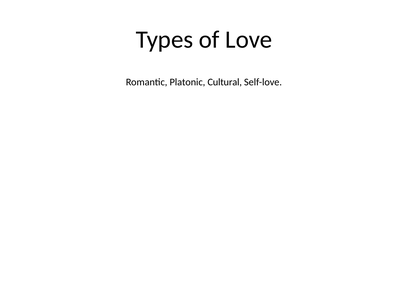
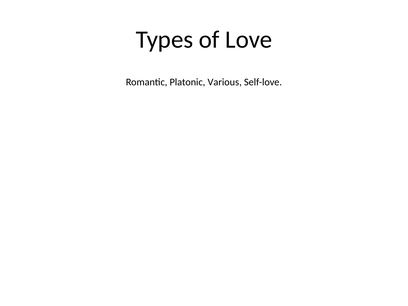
Cultural: Cultural -> Various (225, 82)
